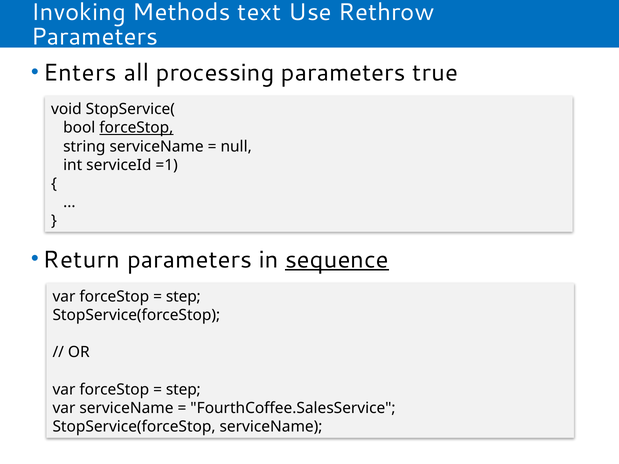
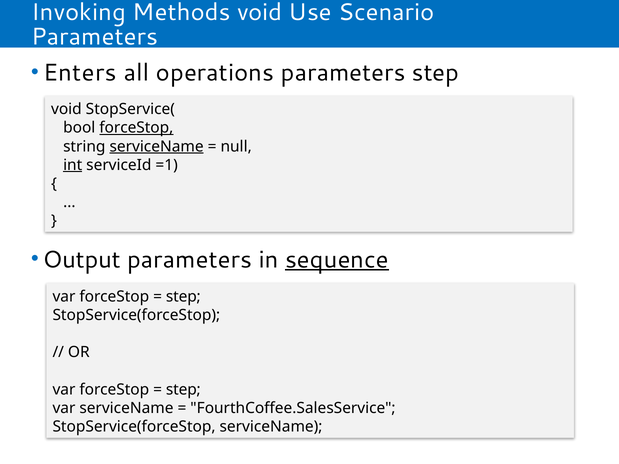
Methods text: text -> void (260, 12)
Rethrow: Rethrow -> Scenario (386, 12)
processing: processing -> operations (215, 73)
parameters true: true -> step (435, 73)
serviceName underline: none -> present (157, 146)
int underline: none -> present (73, 165)
Return: Return -> Output (82, 260)
